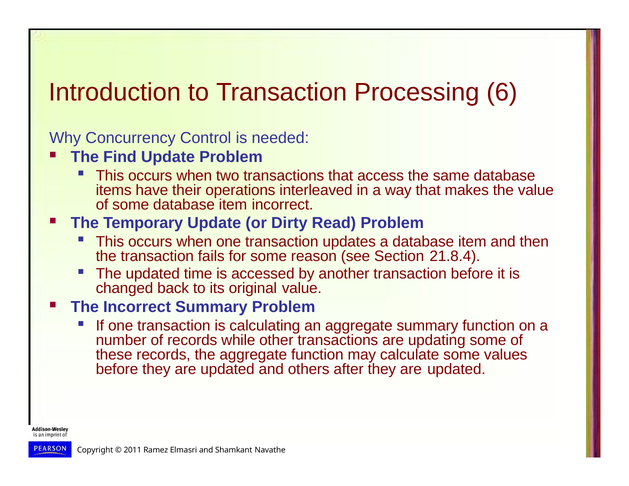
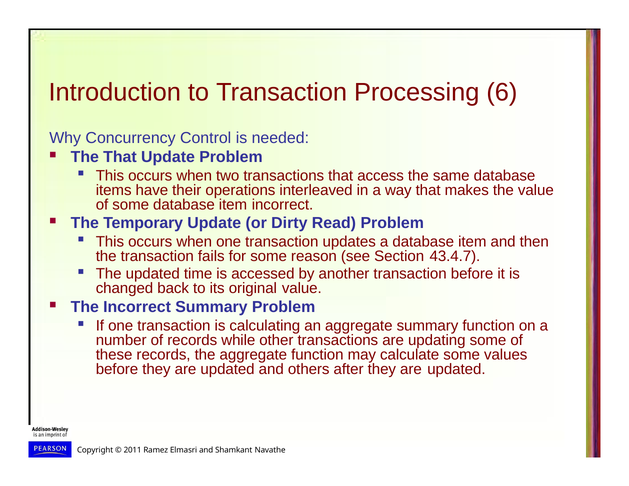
The Find: Find -> That (120, 157)
21.8.4: 21.8.4 -> 43.4.7 (455, 256)
